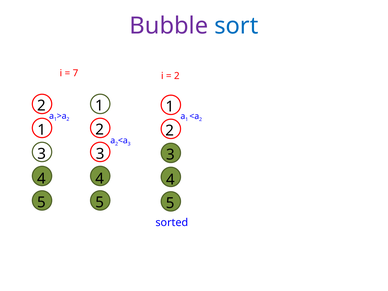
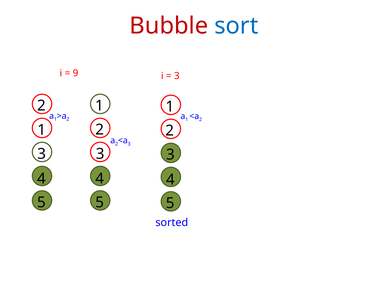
Bubble colour: purple -> red (169, 26)
7: 7 -> 9 (75, 73)
2: 2 -> 3 (177, 76)
